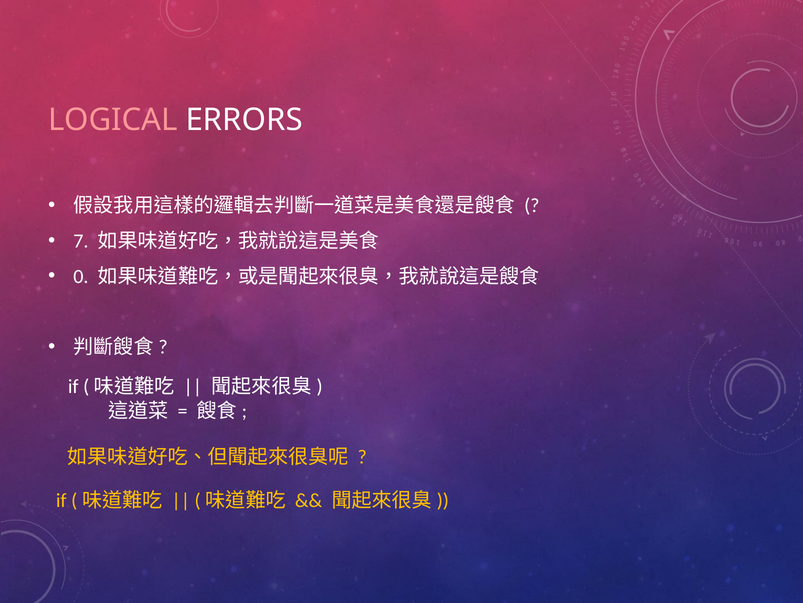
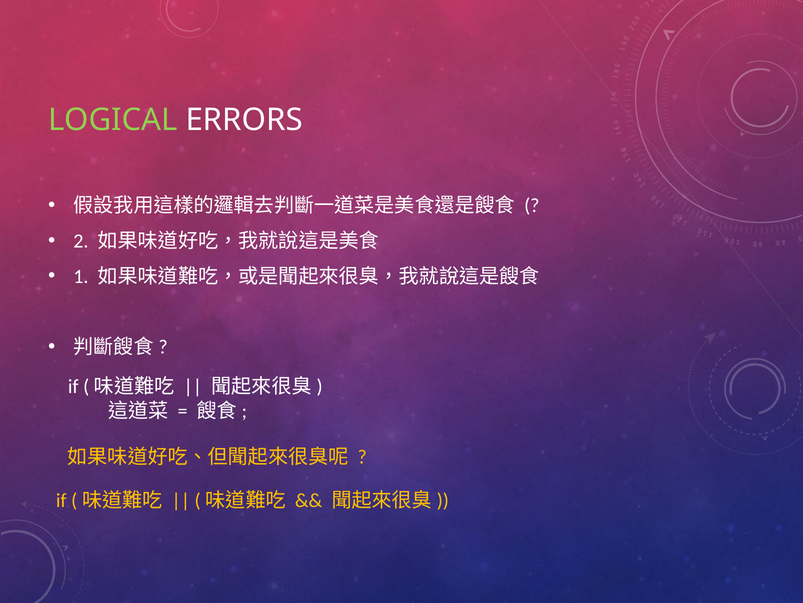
LOGICAL colour: pink -> light green (113, 120)
7: 7 -> 2 (81, 241)
0: 0 -> 1 (81, 276)
